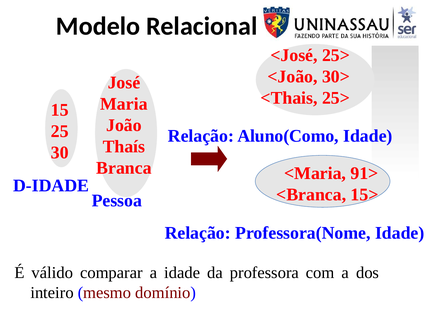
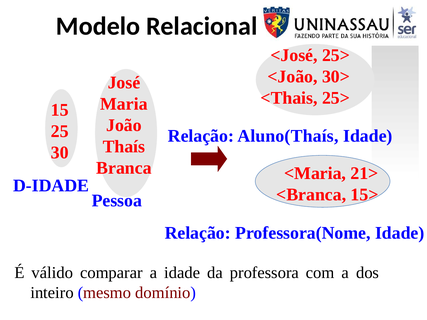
Aluno(Como: Aluno(Como -> Aluno(Thaís (288, 136)
91>: 91> -> 21> (364, 174)
